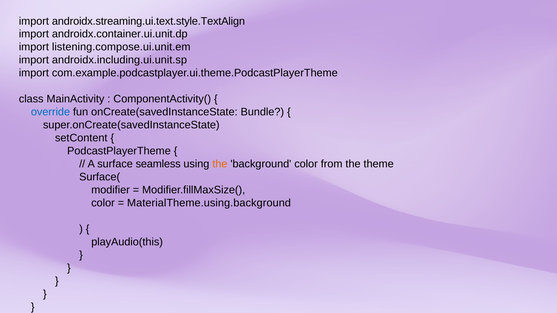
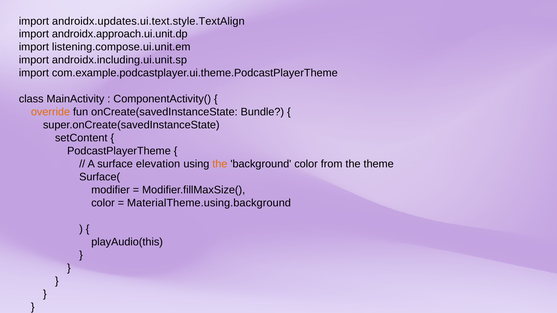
androidx.streaming.ui.text.style.TextAlign: androidx.streaming.ui.text.style.TextAlign -> androidx.updates.ui.text.style.TextAlign (148, 21)
androidx.container.ui.unit.dp: androidx.container.ui.unit.dp -> androidx.approach.ui.unit.dp (120, 34)
override colour: blue -> orange (50, 112)
seamless: seamless -> elevation (158, 164)
